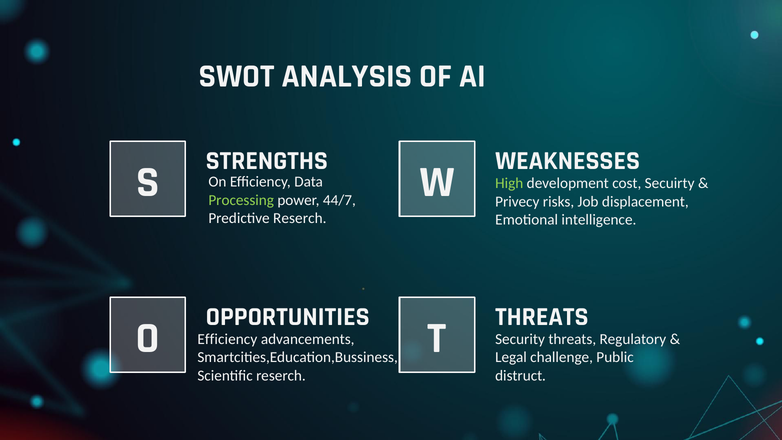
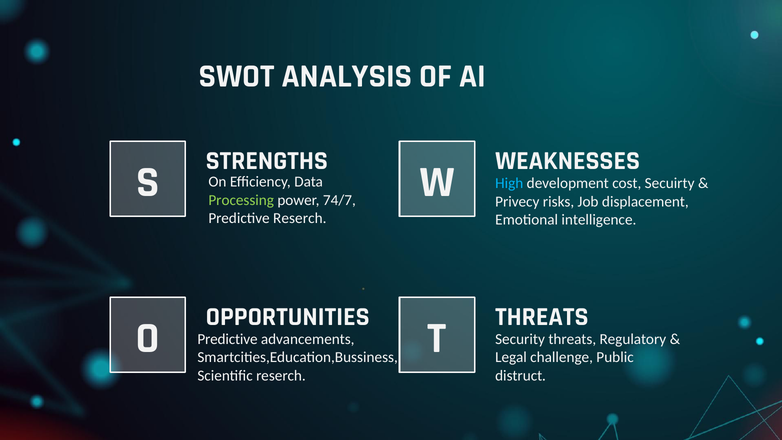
High colour: light green -> light blue (509, 183)
44/7: 44/7 -> 74/7 (339, 200)
Efficiency: Efficiency -> Predictive (227, 339)
